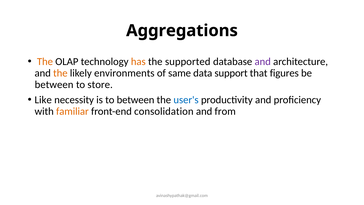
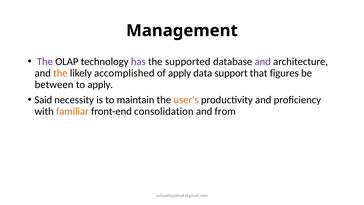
Aggregations: Aggregations -> Management (182, 31)
The colour: orange -> purple (45, 62)
has colour: orange -> purple (138, 62)
environments: environments -> accomplished (124, 73)
of same: same -> apply (180, 73)
to store: store -> apply (100, 84)
Like: Like -> Said (43, 100)
to between: between -> maintain (136, 100)
user's colour: blue -> orange (186, 100)
